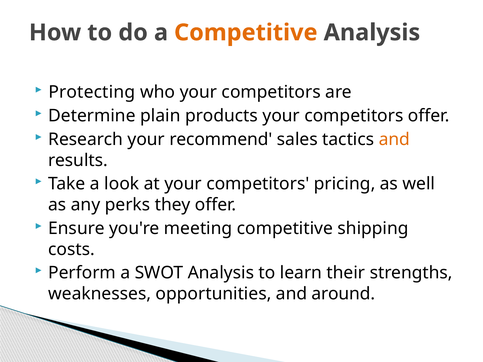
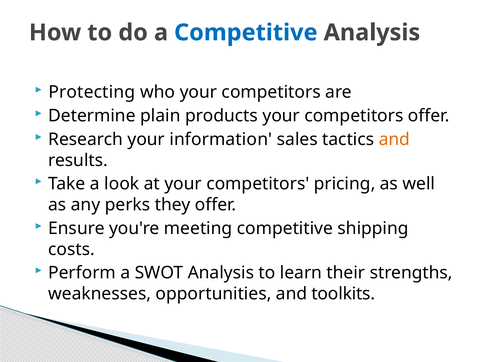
Competitive colour: orange -> blue (246, 33)
recommend: recommend -> information (221, 140)
around: around -> toolkits (343, 294)
